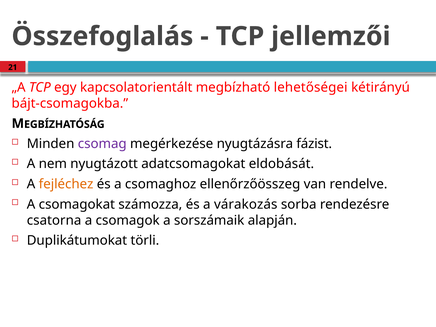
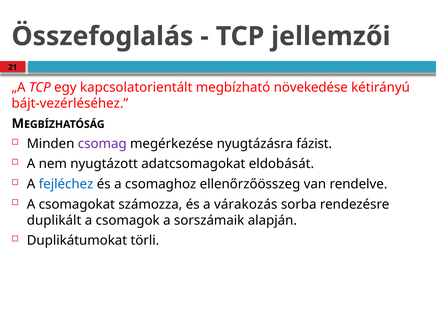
lehetőségei: lehetőségei -> növekedése (311, 87)
bájt-csomagokba: bájt-csomagokba -> bájt-vezérléséhez (70, 103)
fejléchez colour: orange -> blue (66, 184)
csatorna: csatorna -> duplikált (54, 220)
